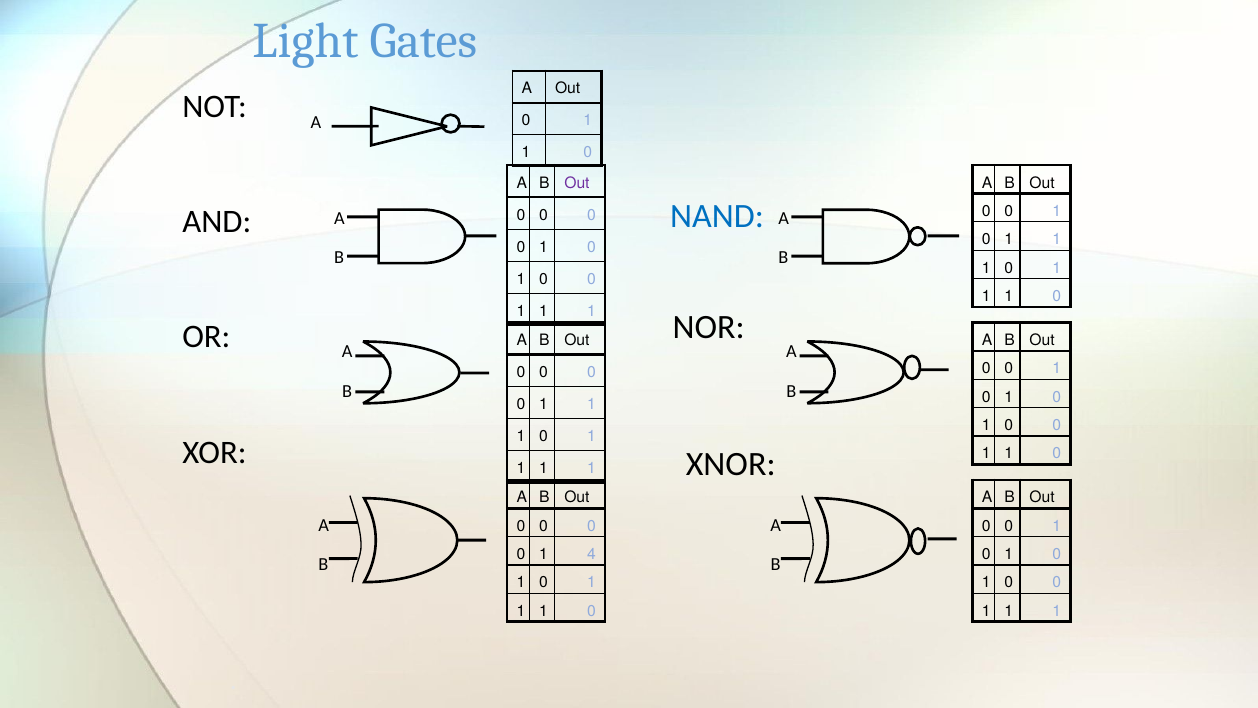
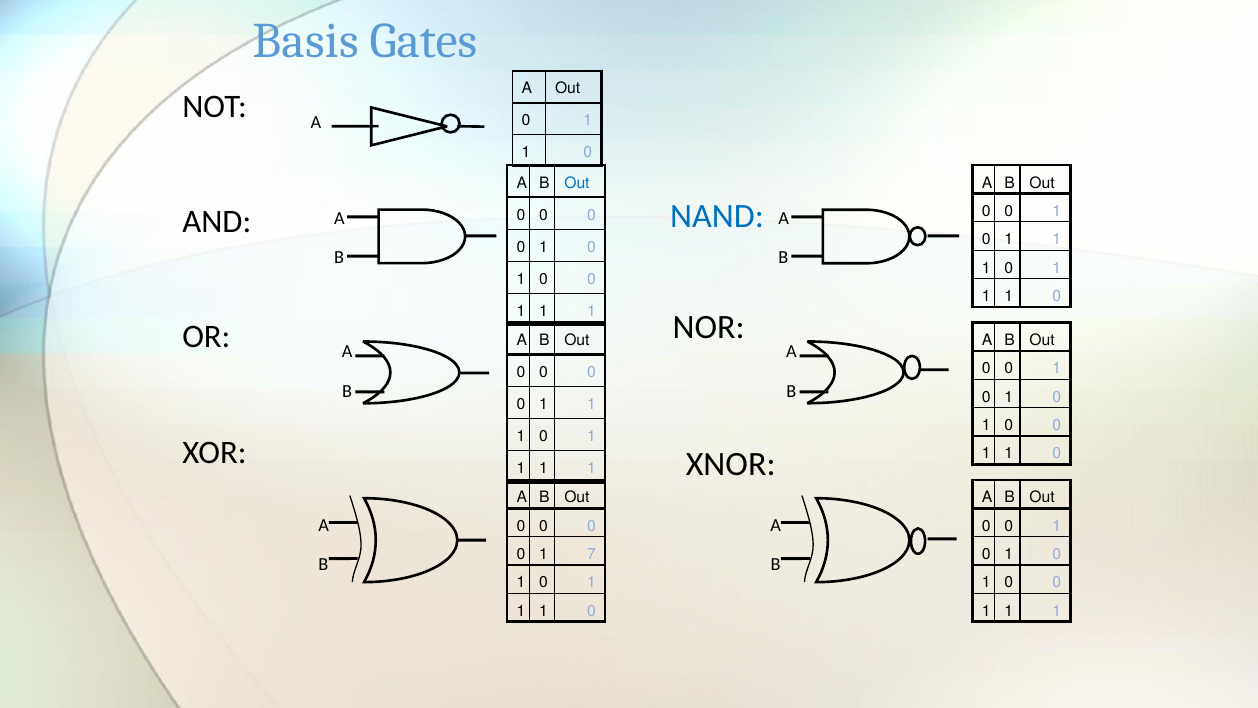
Light: Light -> Basis (305, 41)
Out colour: purple -> blue (577, 183)
4: 4 -> 7 (591, 554)
